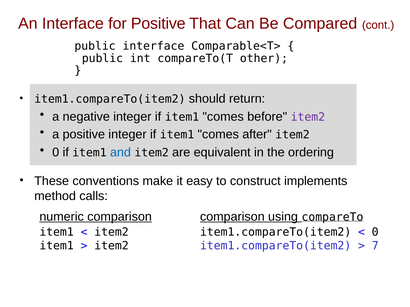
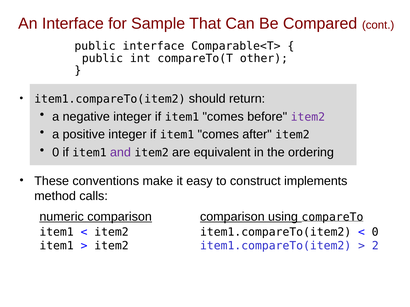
for Positive: Positive -> Sample (158, 24)
and colour: blue -> purple (120, 153)
7: 7 -> 2 (375, 246)
